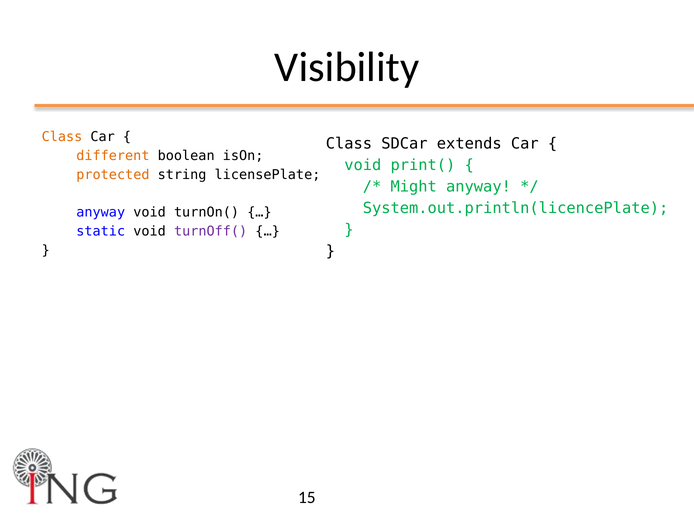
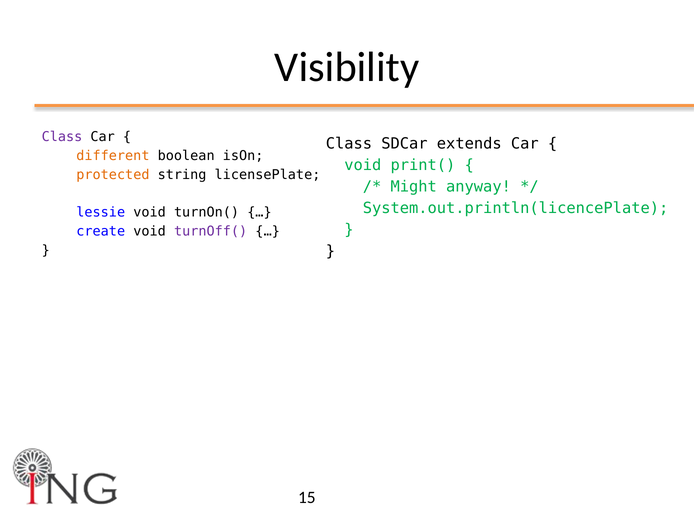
Class colour: orange -> purple (62, 137)
anyway: anyway -> lessie (101, 213)
static: static -> create (101, 231)
